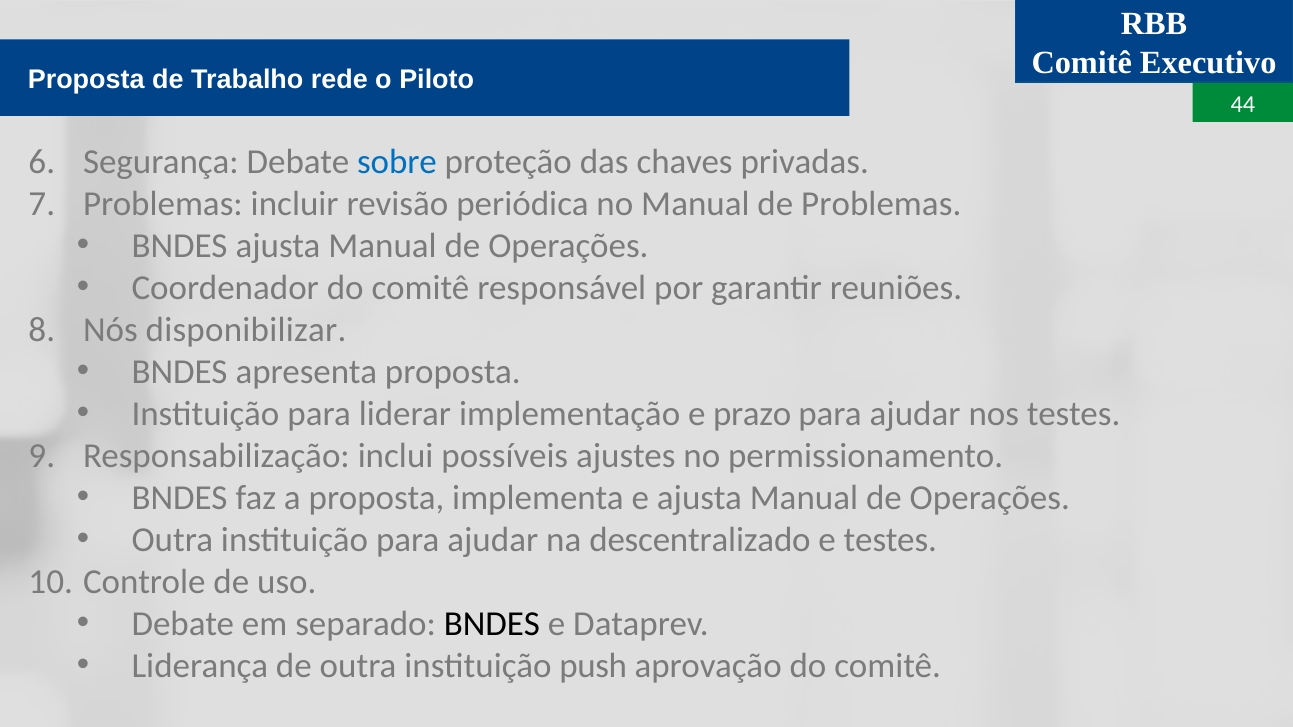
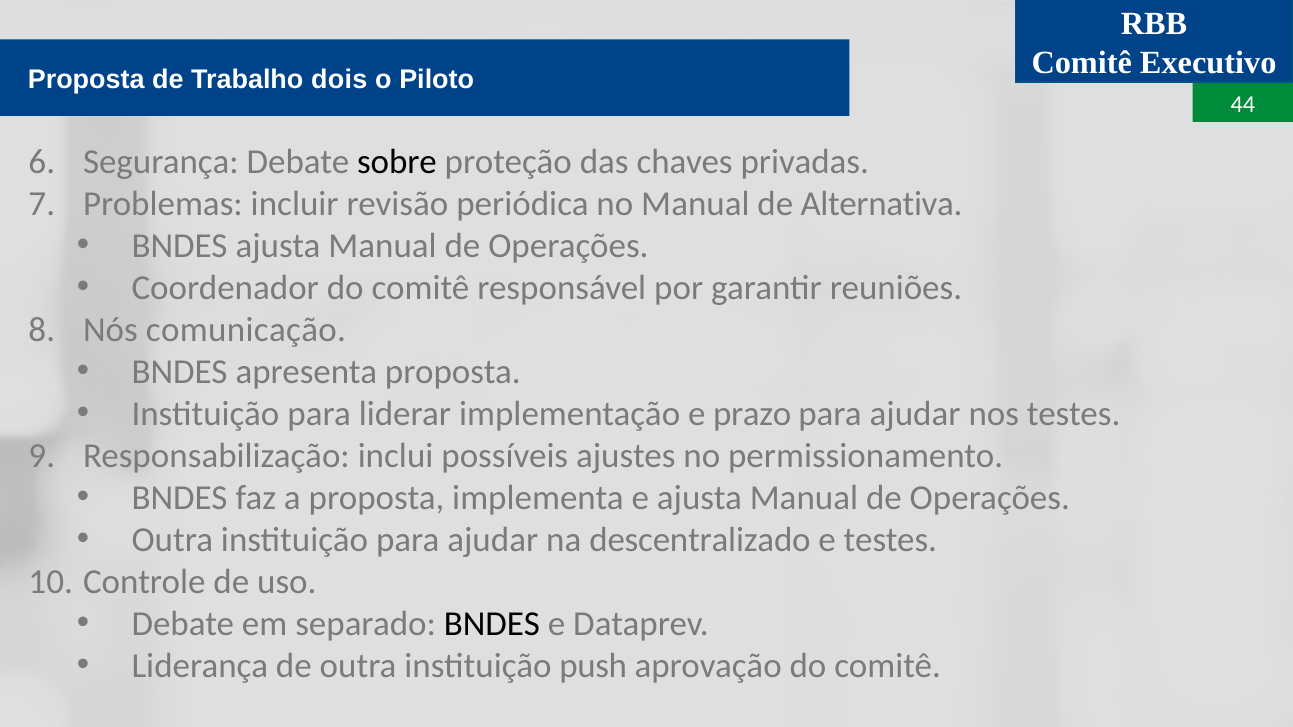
rede: rede -> dois (339, 79)
sobre colour: blue -> black (397, 162)
de Problemas: Problemas -> Alternativa (881, 204)
disponibilizar: disponibilizar -> comunicação (246, 330)
